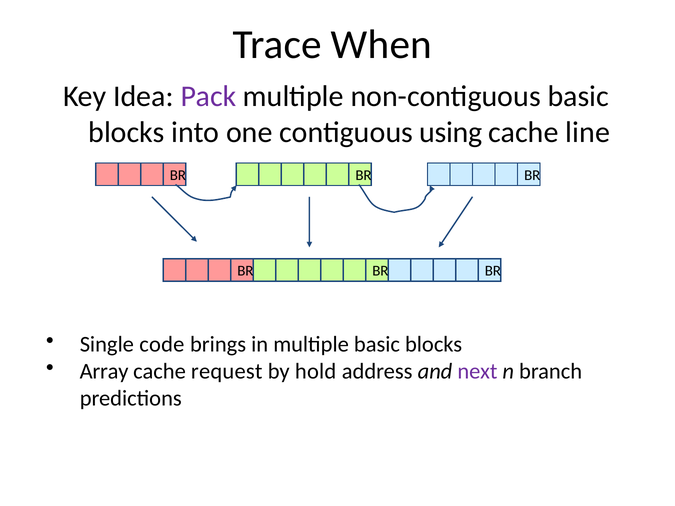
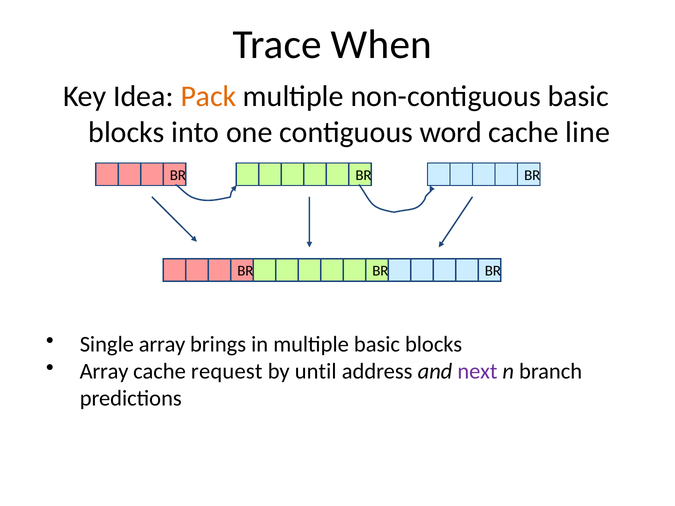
Pack colour: purple -> orange (208, 97)
using: using -> word (451, 133)
Single code: code -> array (162, 345)
hold: hold -> until (316, 372)
